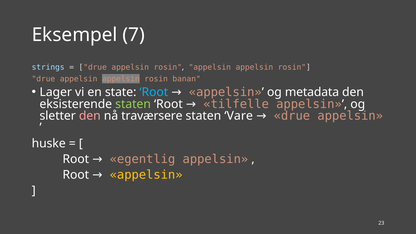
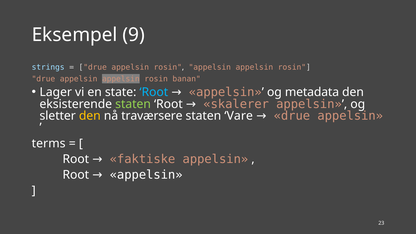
7: 7 -> 9 (134, 35)
tilfelle: tilfelle -> skalerer (236, 104)
den colour: pink -> yellow (90, 116)
huske: huske -> terms (49, 143)
egentlig: egentlig -> faktiske (142, 159)
appelsin colour: yellow -> white (146, 175)
